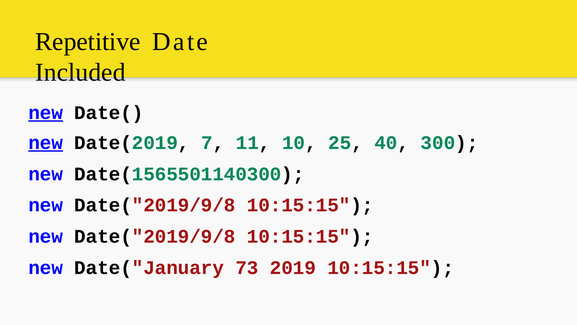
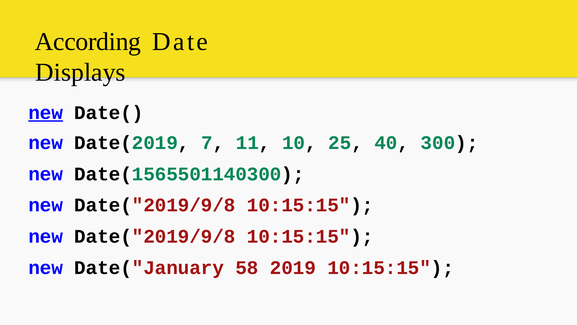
Repetitive: Repetitive -> According (88, 41)
Included: Included -> Displays (80, 72)
new underline: present -> none (46, 142)
73: 73 -> 58 (247, 267)
